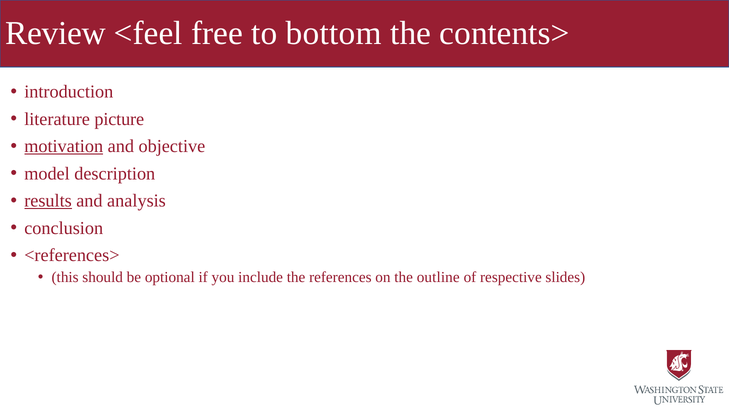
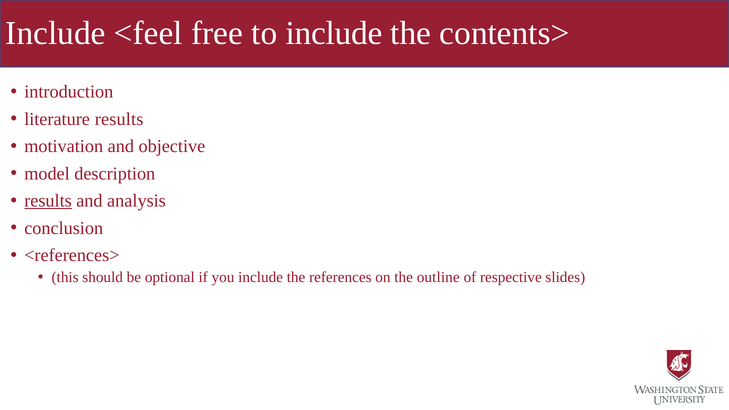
Review: Review -> Include (55, 33)
to bottom: bottom -> include (334, 33)
literature picture: picture -> results (119, 119)
motivation underline: present -> none (64, 146)
